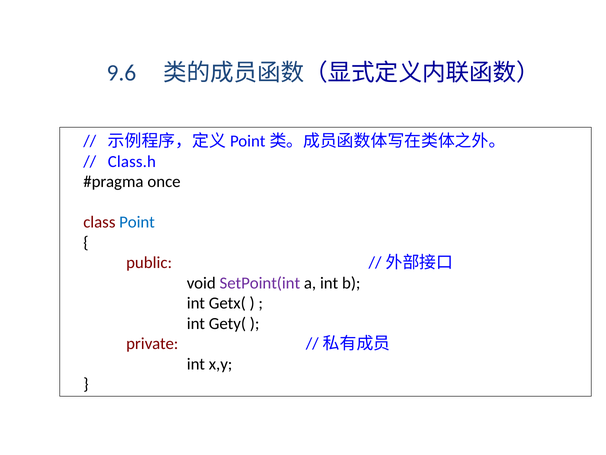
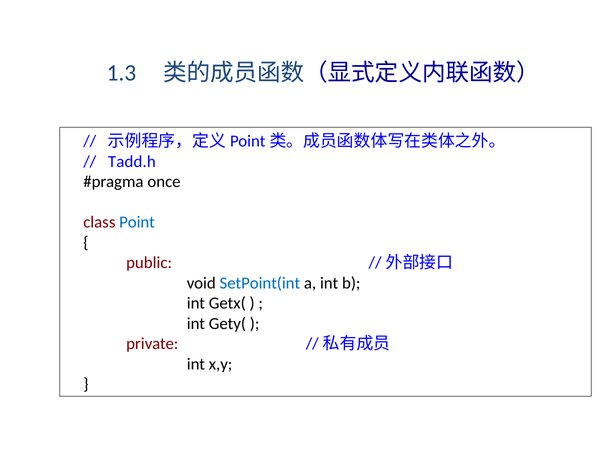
9.6: 9.6 -> 1.3 (121, 73)
Class.h: Class.h -> Tadd.h (132, 161)
SetPoint(int colour: purple -> blue (260, 283)
